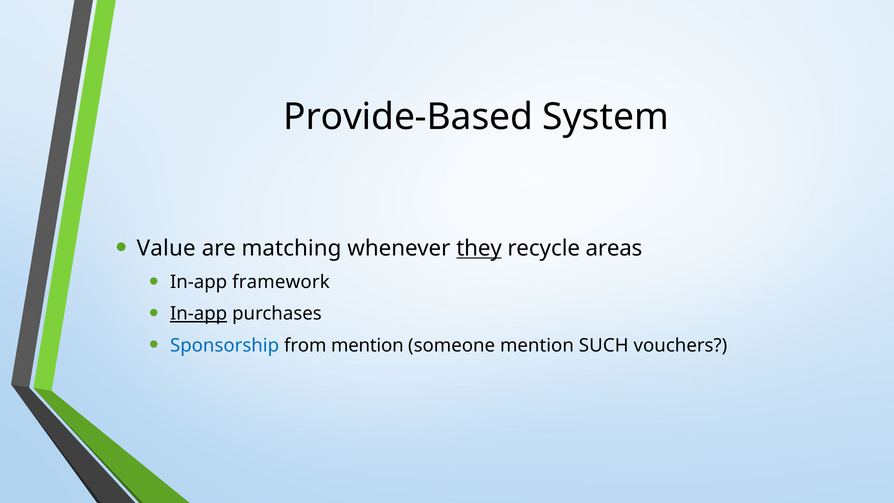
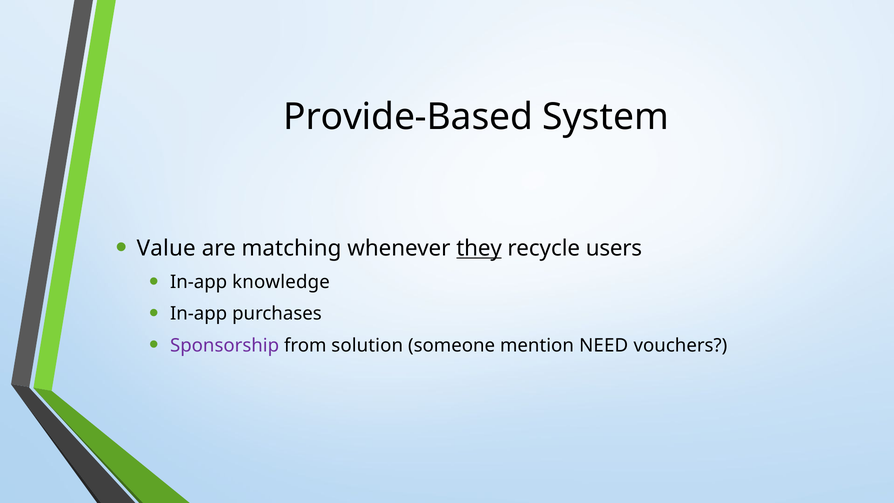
areas: areas -> users (614, 248)
framework: framework -> knowledge (281, 282)
In-app underline: present -> none (199, 314)
Sponsorship colour: blue -> purple (225, 345)
from mention: mention -> solution (367, 345)
SUCH: SUCH -> NEED (604, 345)
